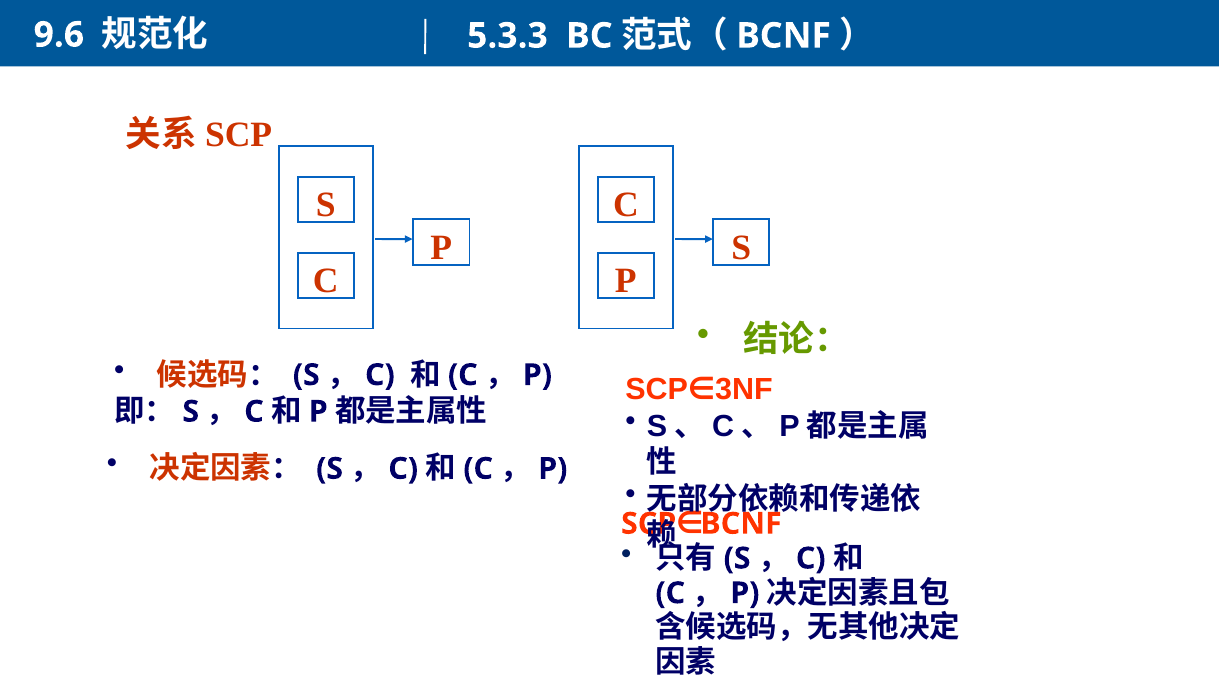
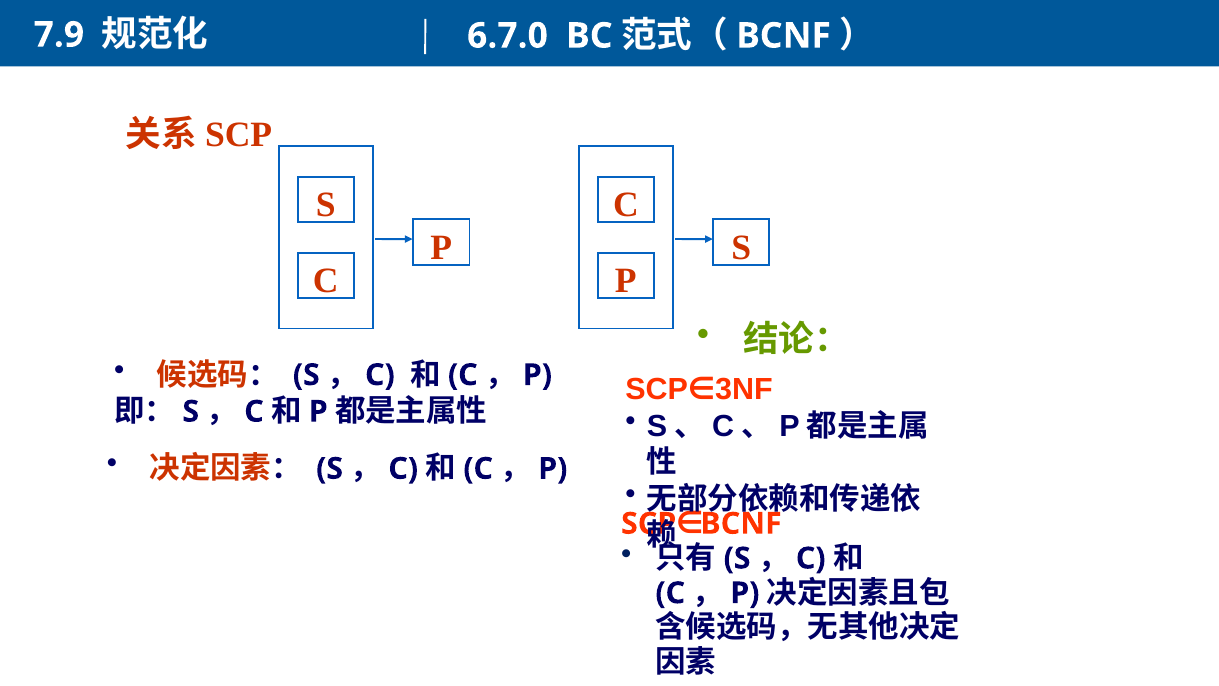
9.6: 9.6 -> 7.9 (59, 35)
5.3.3: 5.3.3 -> 6.7.0 (507, 36)
